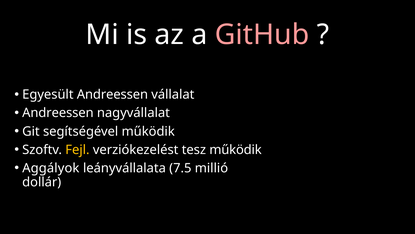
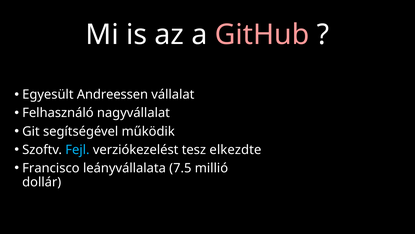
Andreessen: Andreessen -> Felhasználó (58, 113)
Fejl colour: yellow -> light blue (77, 149)
tesz működik: működik -> elkezdte (235, 149)
Aggályok: Aggályok -> Francisco (51, 168)
